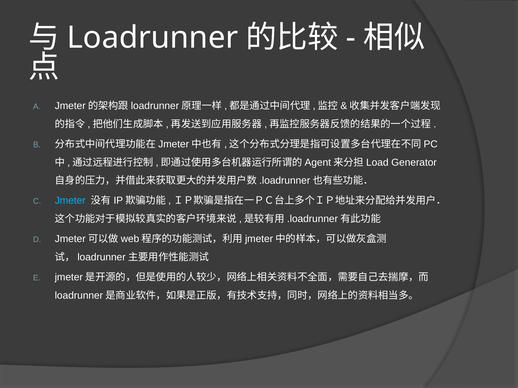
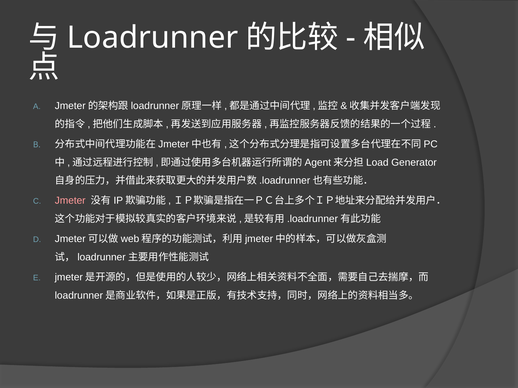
Jmeter colour: light blue -> pink (70, 201)
